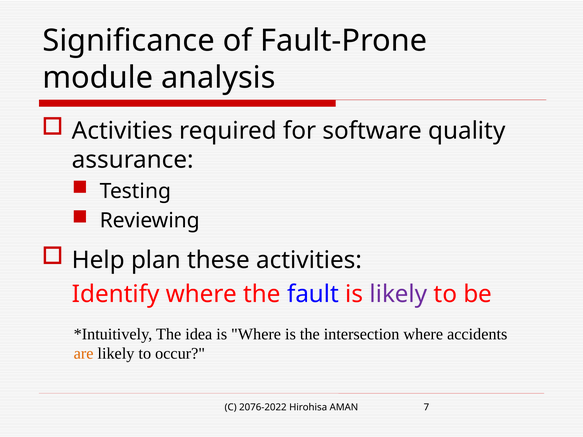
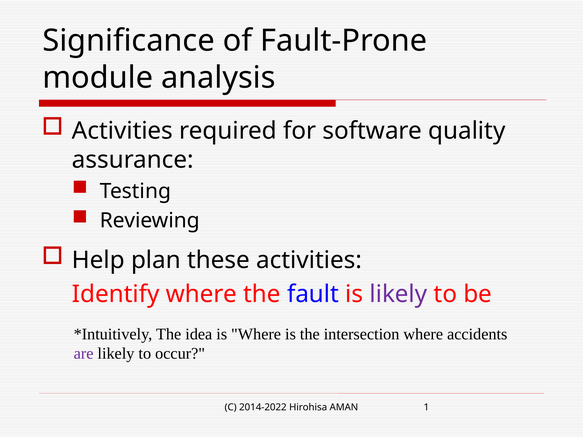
are colour: orange -> purple (84, 354)
2076-2022: 2076-2022 -> 2014-2022 (263, 408)
7: 7 -> 1 (426, 408)
